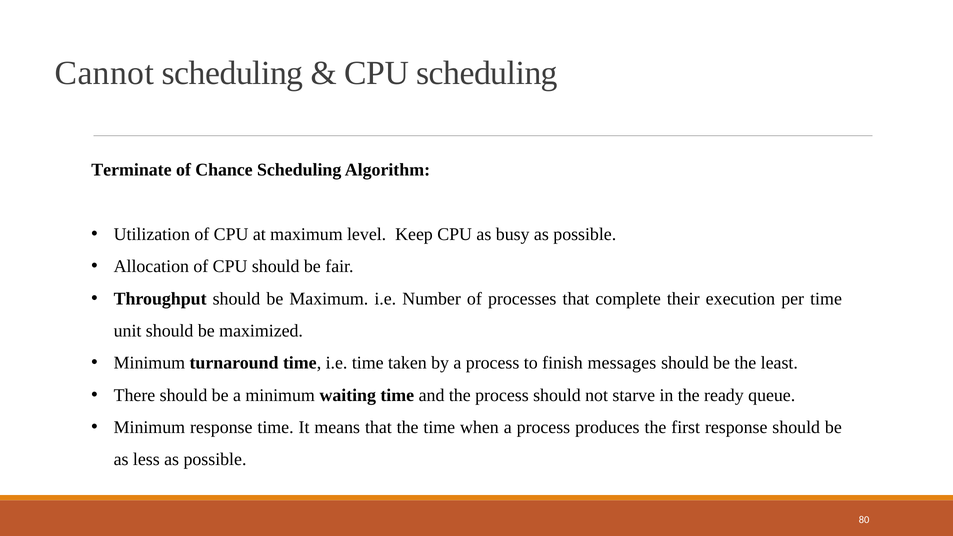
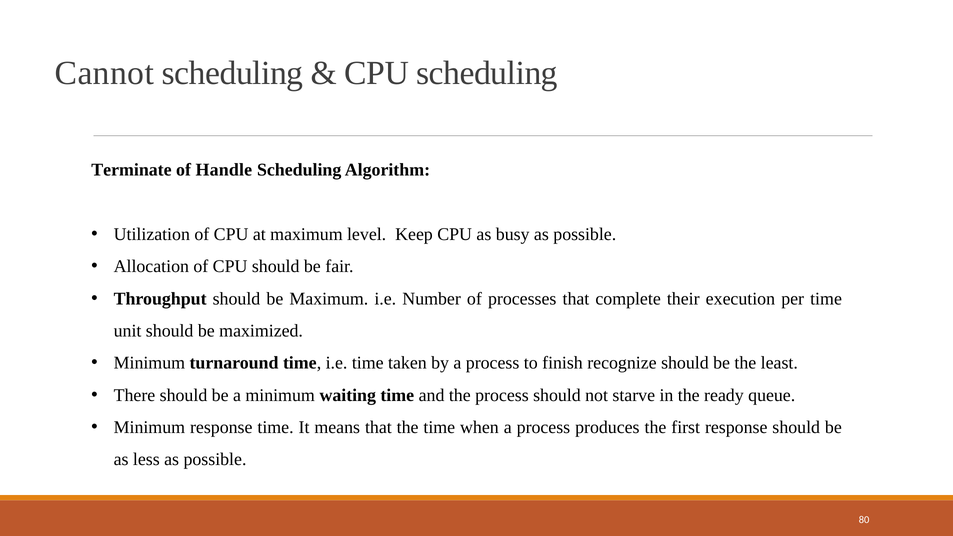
Chance: Chance -> Handle (224, 170)
messages: messages -> recognize (622, 363)
